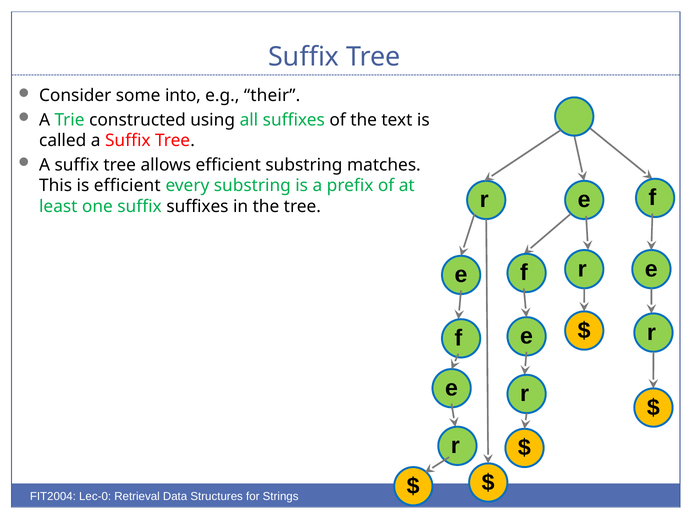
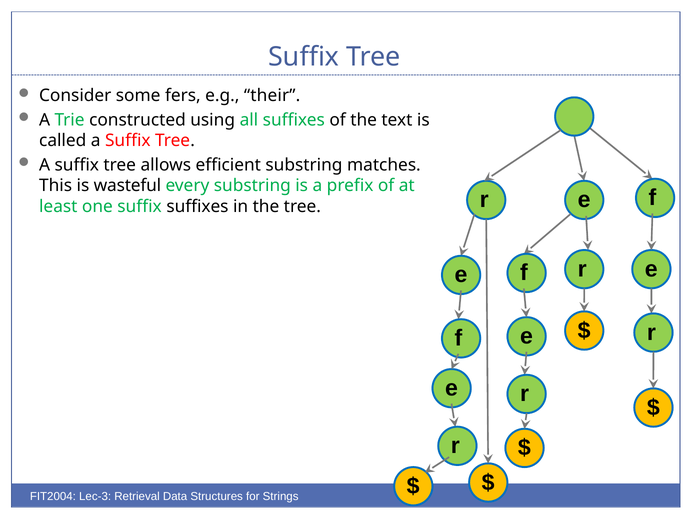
into: into -> fers (183, 96)
is efficient: efficient -> wasteful (127, 186)
Lec-0: Lec-0 -> Lec-3 (95, 496)
